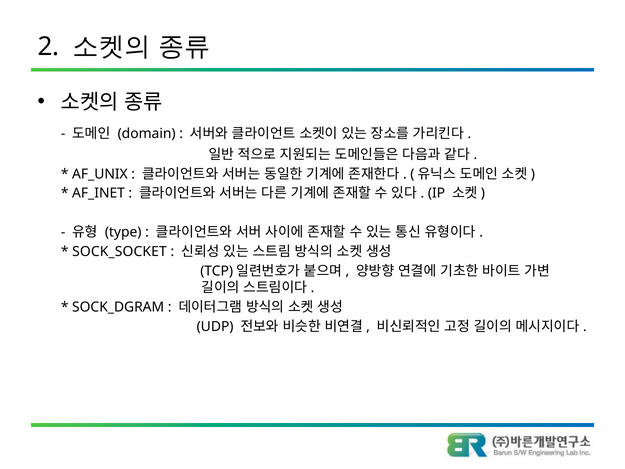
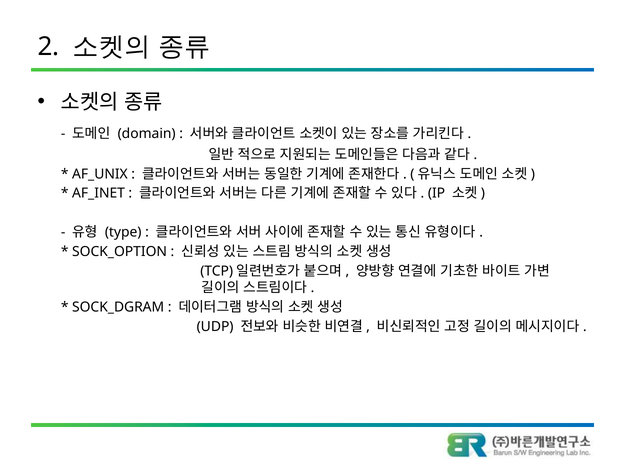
SOCK_SOCKET: SOCK_SOCKET -> SOCK_OPTION (120, 252)
